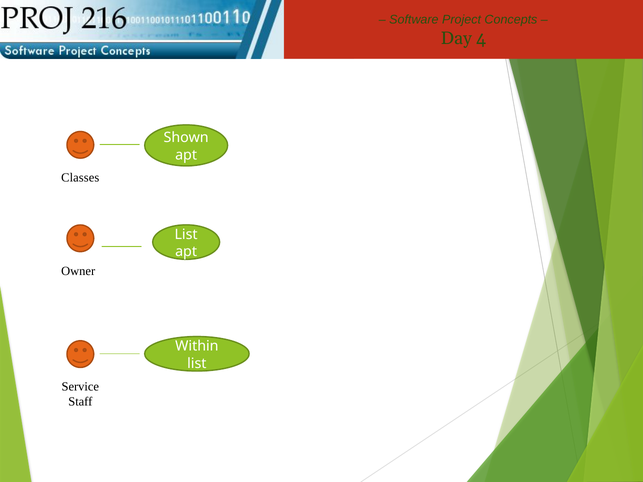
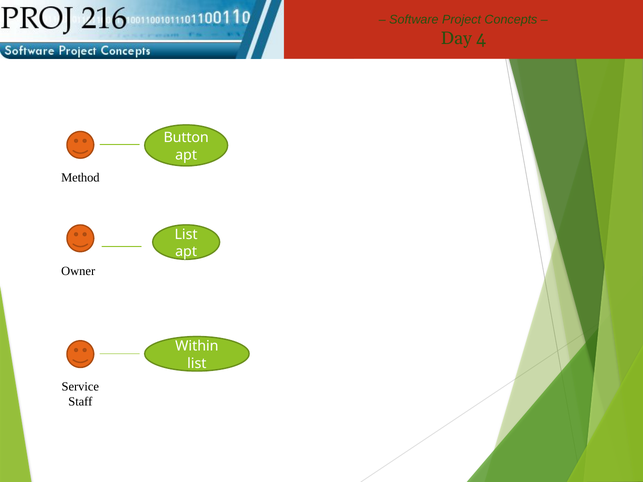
Shown: Shown -> Button (186, 138)
Classes: Classes -> Method (80, 178)
